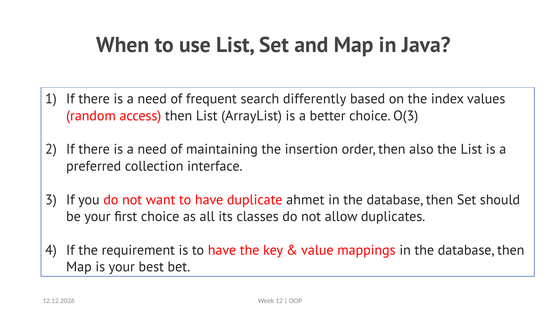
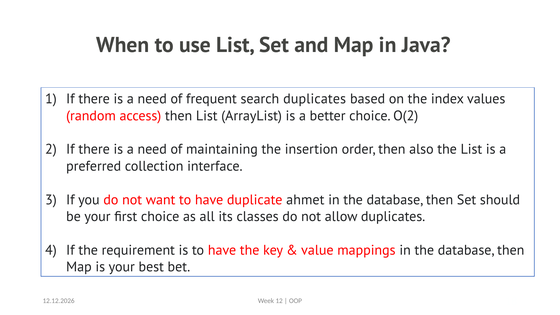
search differently: differently -> duplicates (315, 99)
O(3: O(3 -> O(2 (406, 116)
